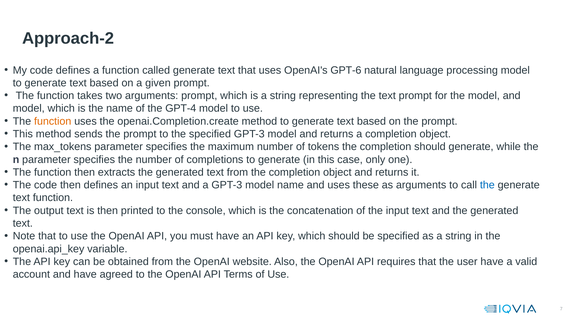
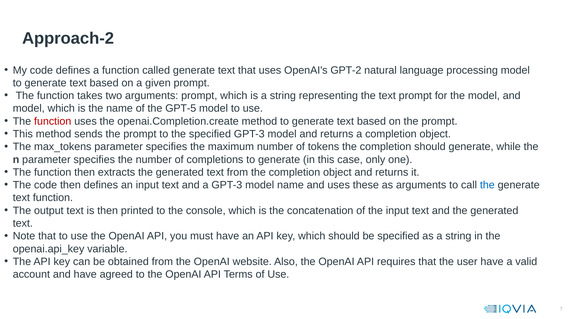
GPT-6: GPT-6 -> GPT-2 (346, 70)
GPT-4: GPT-4 -> GPT-5 (181, 109)
function colour: orange -> red (53, 121)
